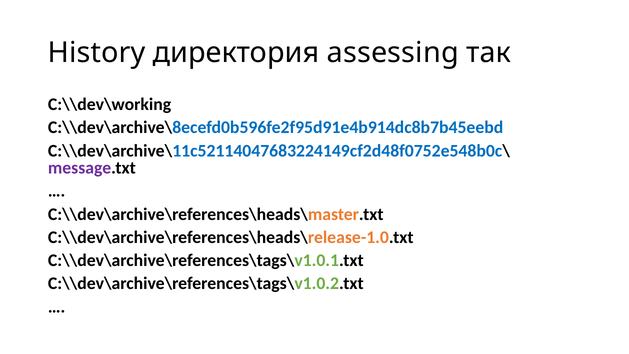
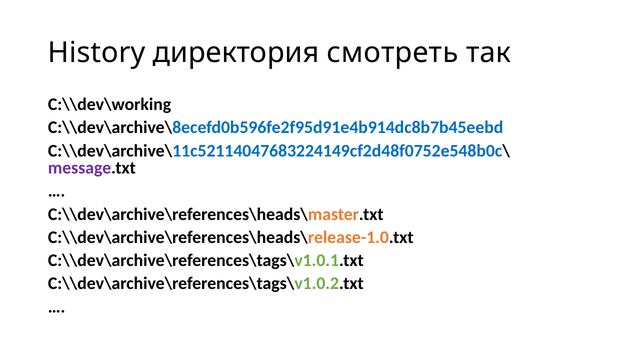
assessing: assessing -> смотреть (393, 53)
